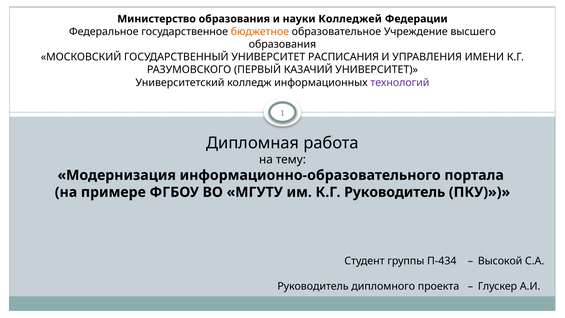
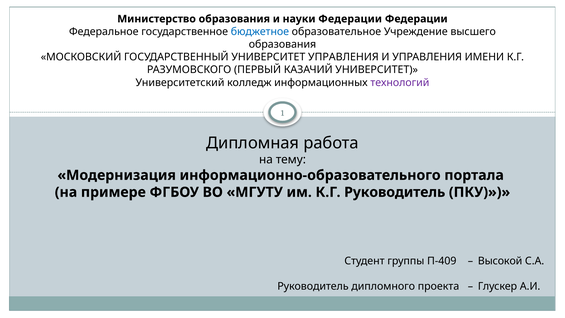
науки Колледжей: Колледжей -> Федерации (350, 19)
бюджетное colour: orange -> blue (260, 32)
УНИВЕРСИТЕТ РАСПИСАНИЯ: РАСПИСАНИЯ -> УПРАВЛЕНИЯ (343, 57)
П-434: П-434 -> П-409 (442, 261)
